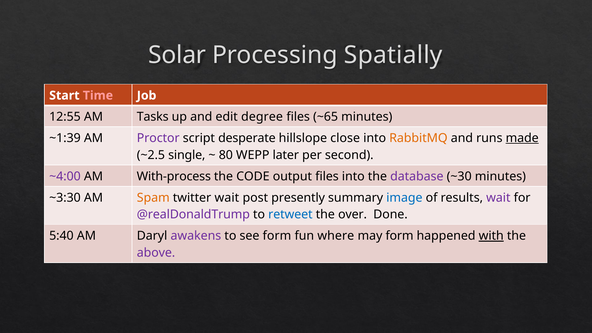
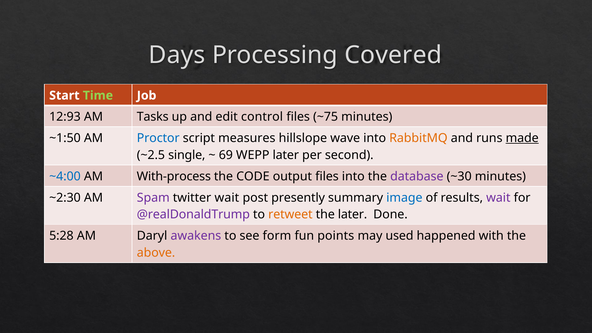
Solar: Solar -> Days (177, 55)
Spatially: Spatially -> Covered (393, 55)
Time colour: pink -> light green (98, 95)
12:55: 12:55 -> 12:93 (65, 117)
degree: degree -> control (262, 117)
~65: ~65 -> ~75 (326, 117)
~1:39: ~1:39 -> ~1:50 (65, 138)
Proctor colour: purple -> blue (158, 138)
desperate: desperate -> measures (247, 138)
close: close -> wave (345, 138)
80: 80 -> 69 (226, 155)
~4:00 colour: purple -> blue (65, 176)
~3:30: ~3:30 -> ~2:30 (65, 198)
Spam colour: orange -> purple (153, 198)
retweet colour: blue -> orange (290, 215)
the over: over -> later (353, 215)
5:40: 5:40 -> 5:28 (61, 236)
where: where -> points (336, 236)
may form: form -> used (399, 236)
with underline: present -> none (491, 236)
above colour: purple -> orange (156, 253)
